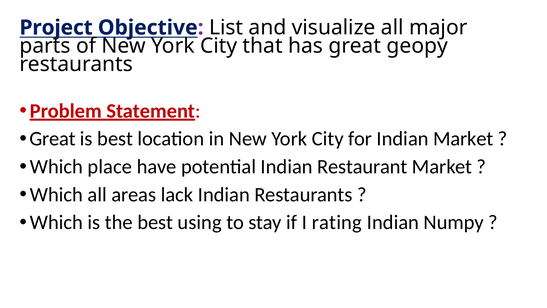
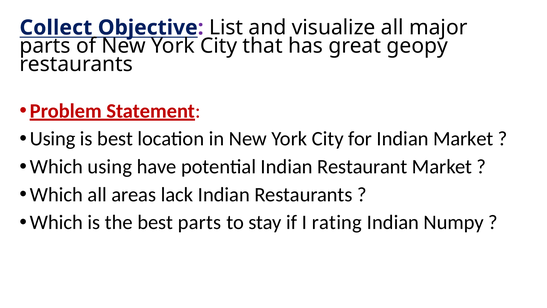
Project: Project -> Collect (56, 28)
Great: Great -> Using (53, 139)
Which place: place -> using (110, 167)
best using: using -> parts (200, 222)
